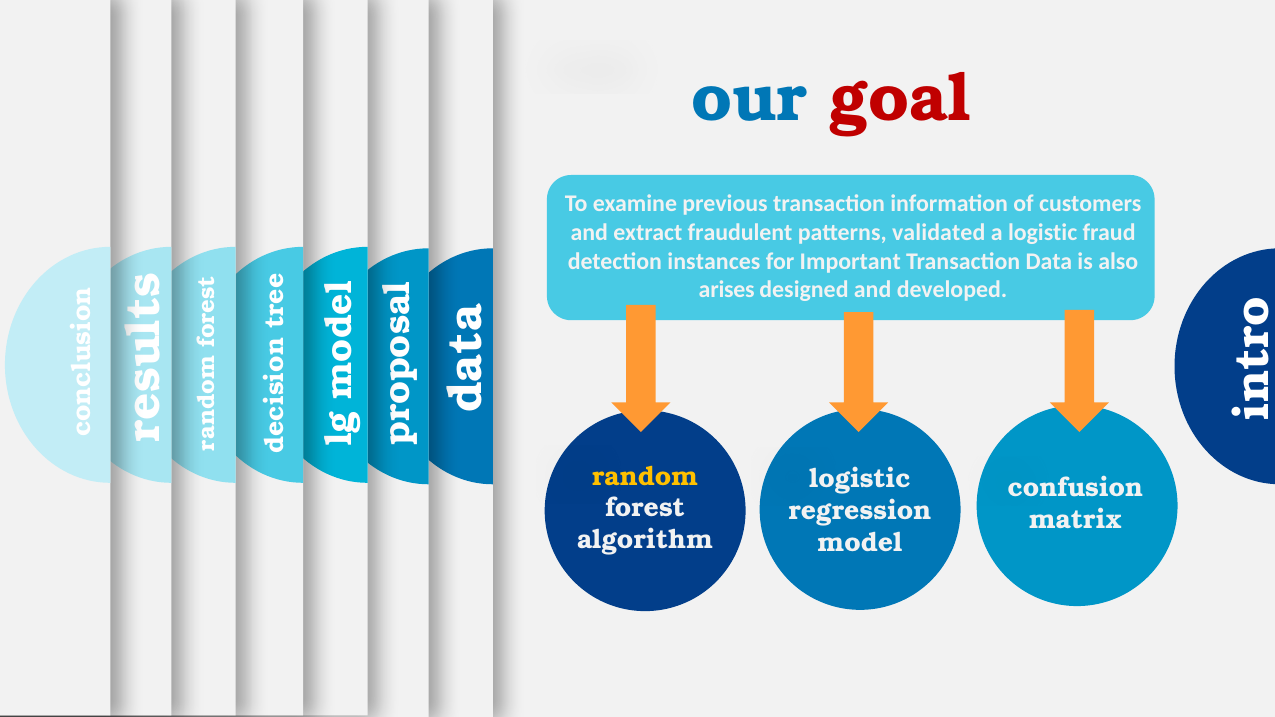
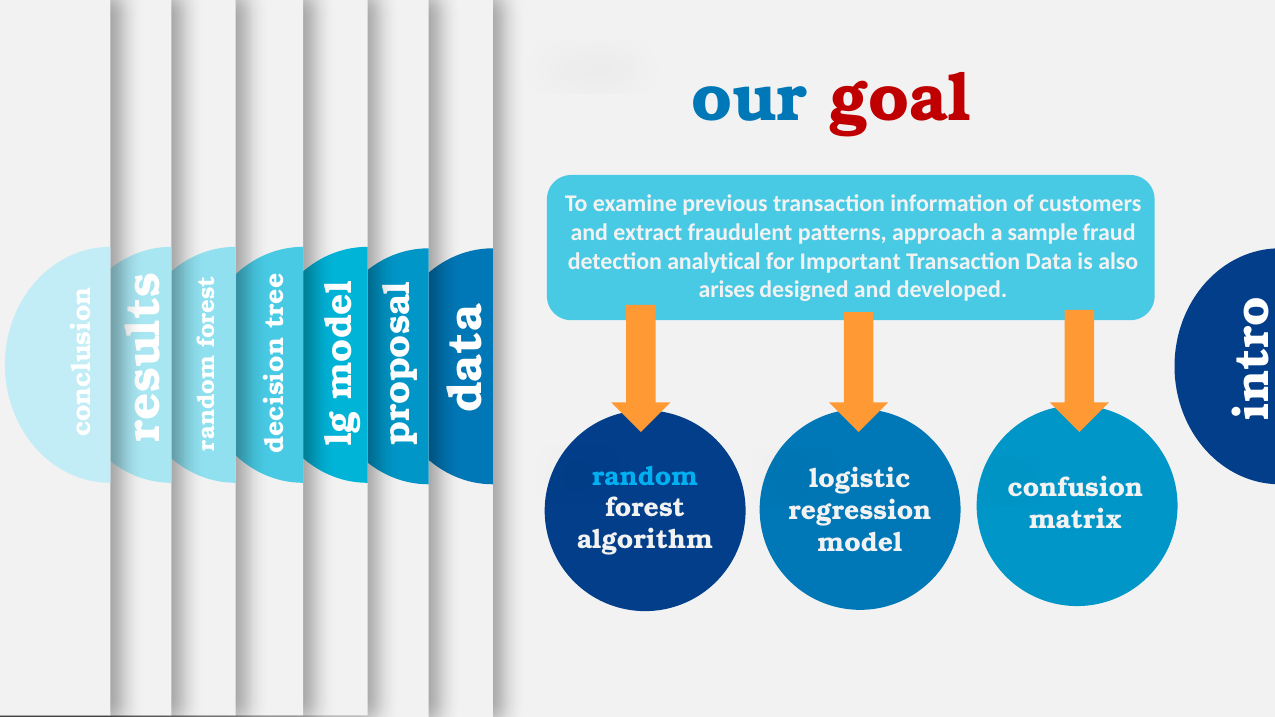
validated: validated -> approach (939, 233)
a logistic: logistic -> sample (1043, 233)
instances: instances -> analytical (714, 261)
random colour: yellow -> light blue (645, 476)
